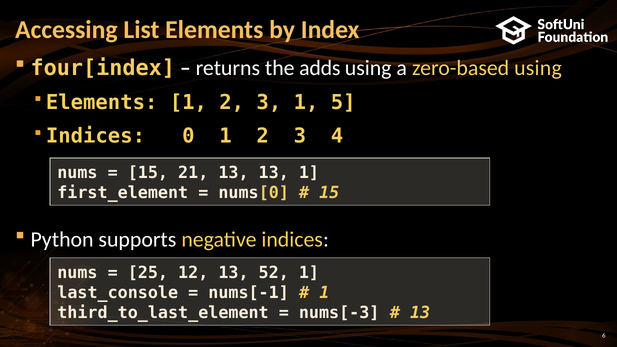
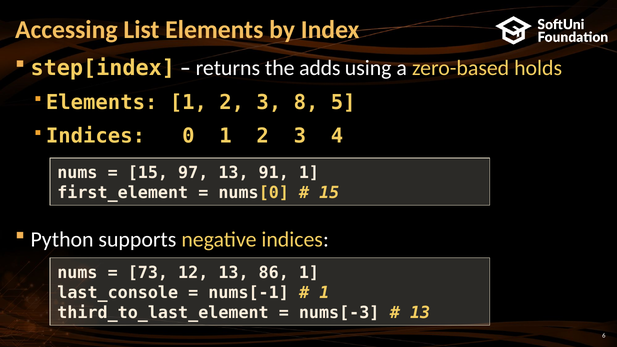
four[index: four[index -> step[index (103, 68)
zero-based using: using -> holds (538, 68)
3 1: 1 -> 8 (306, 102)
21: 21 -> 97 (193, 173)
13 13: 13 -> 91 (274, 173)
25: 25 -> 73 (148, 273)
52: 52 -> 86 (274, 273)
